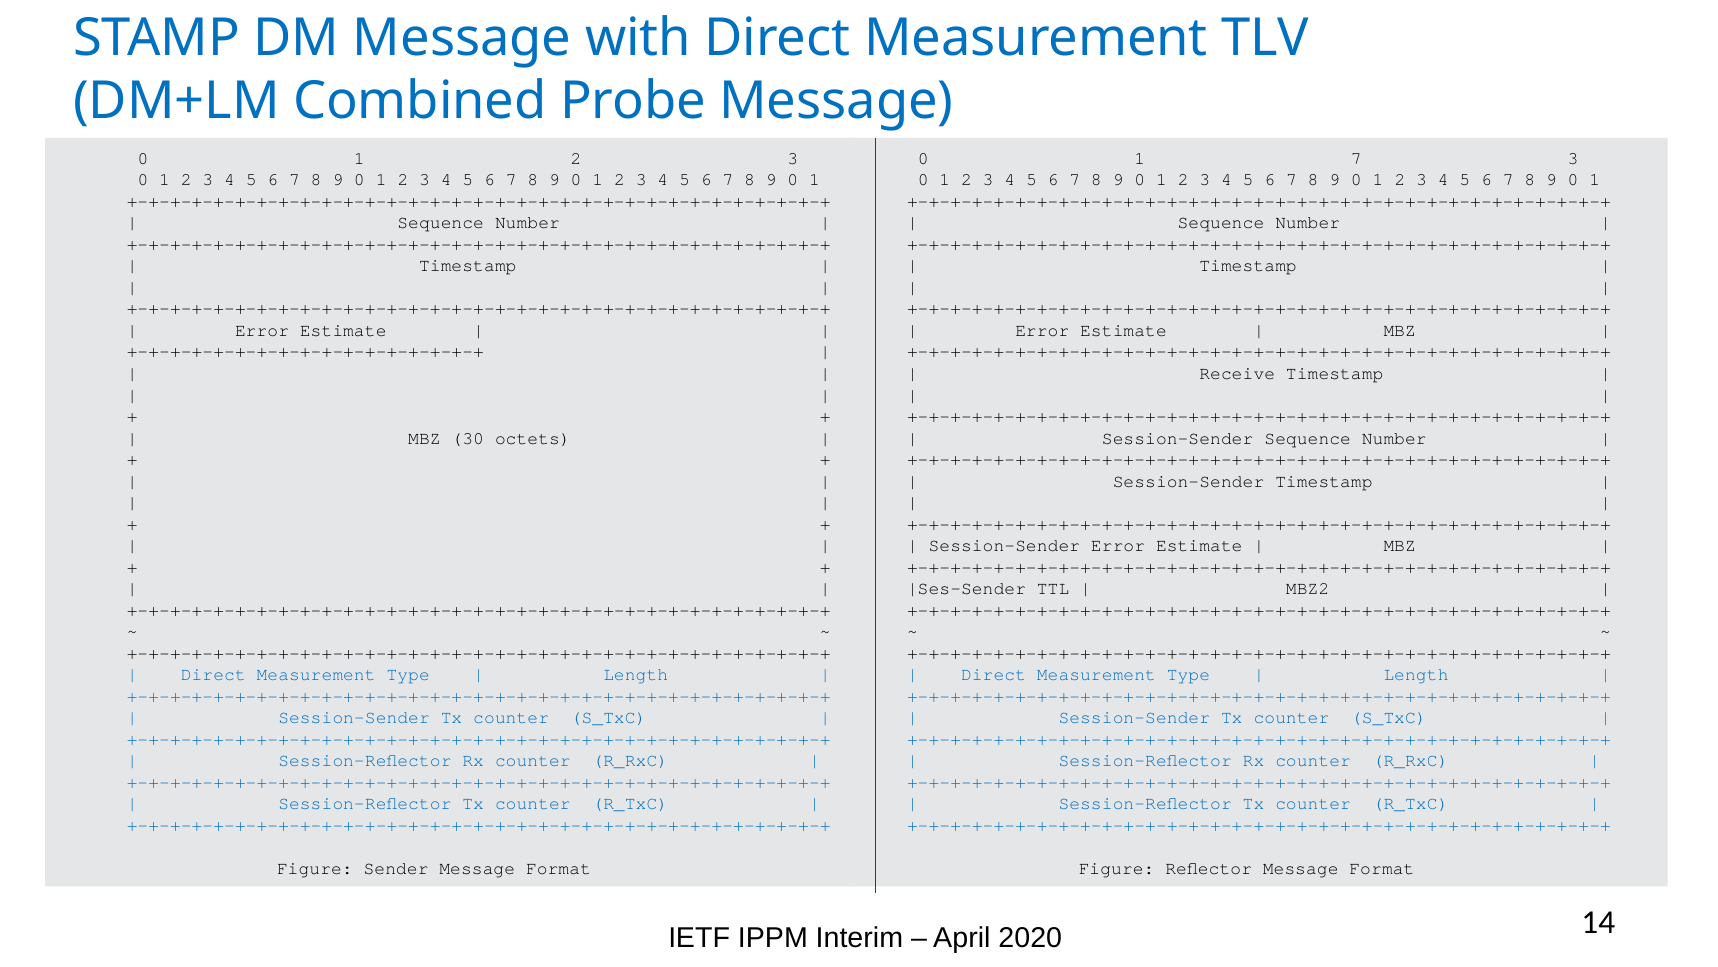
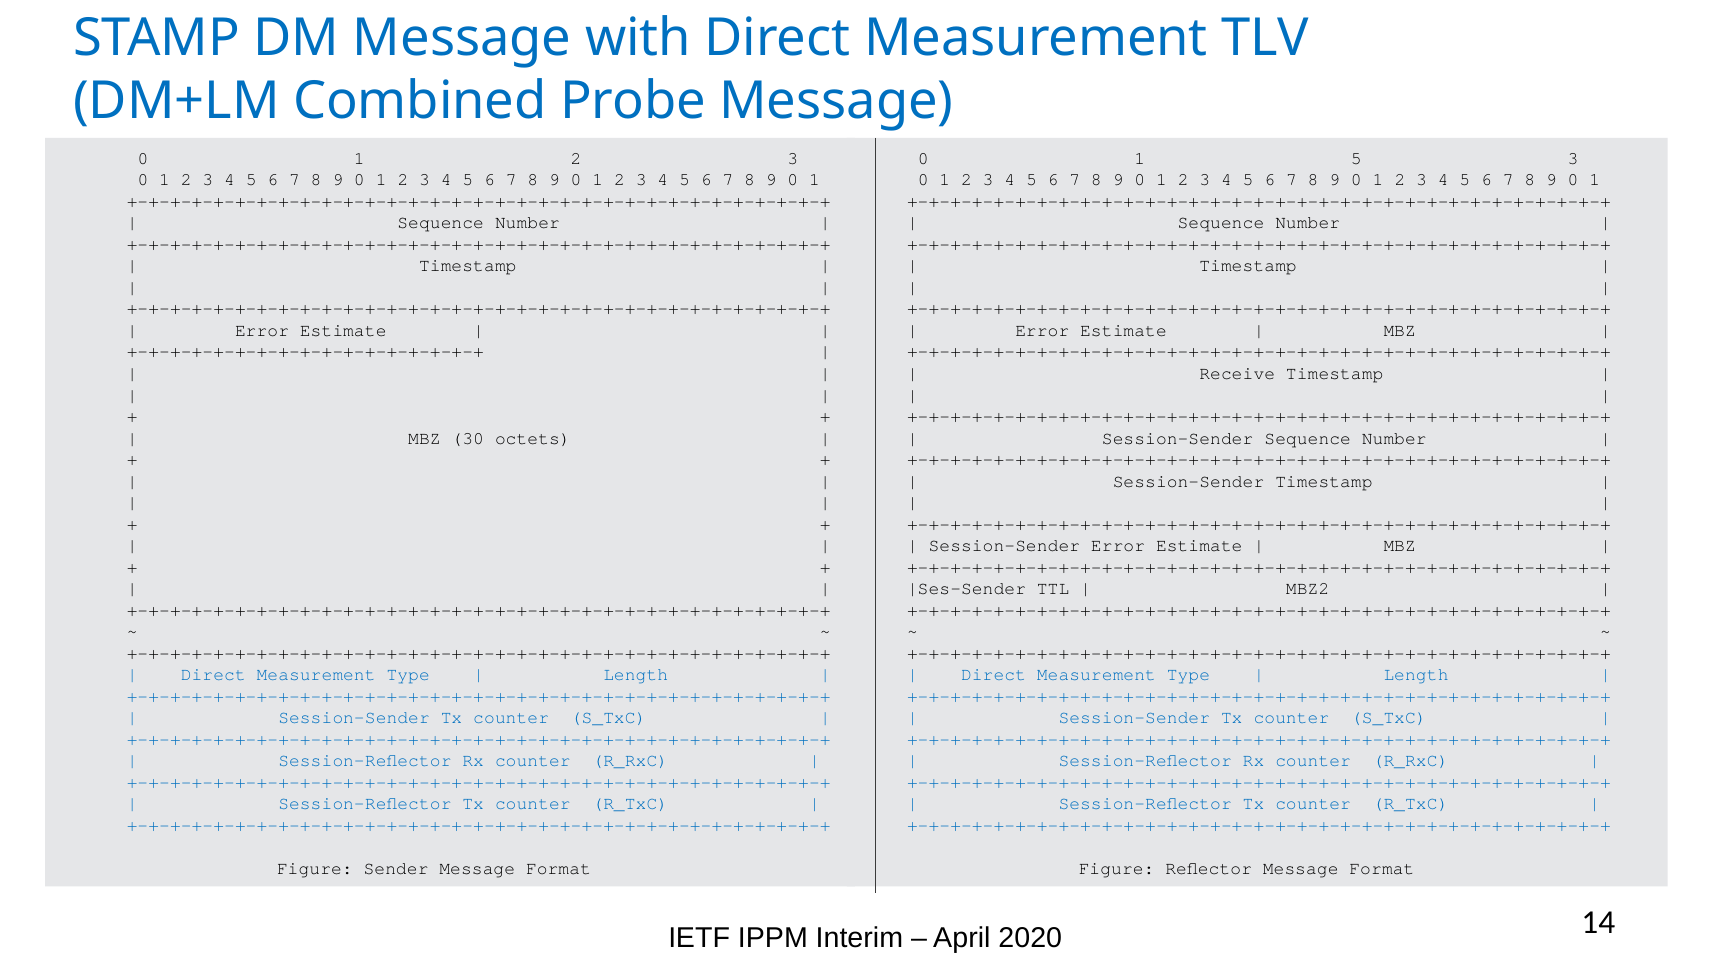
1 7: 7 -> 5 (1356, 158)
